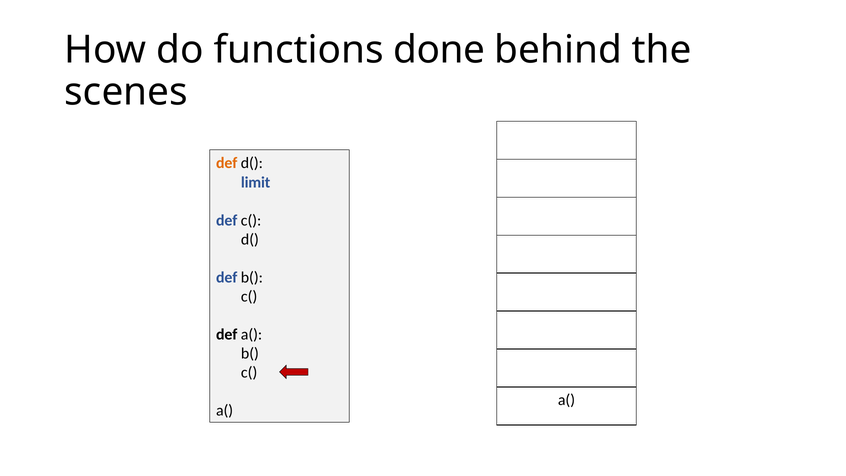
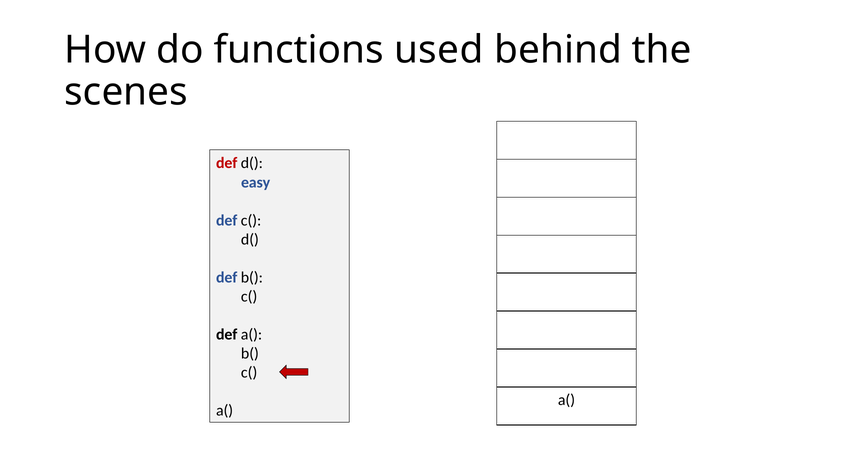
done: done -> used (439, 50)
def colour: orange -> red (227, 163)
limit: limit -> easy (256, 182)
